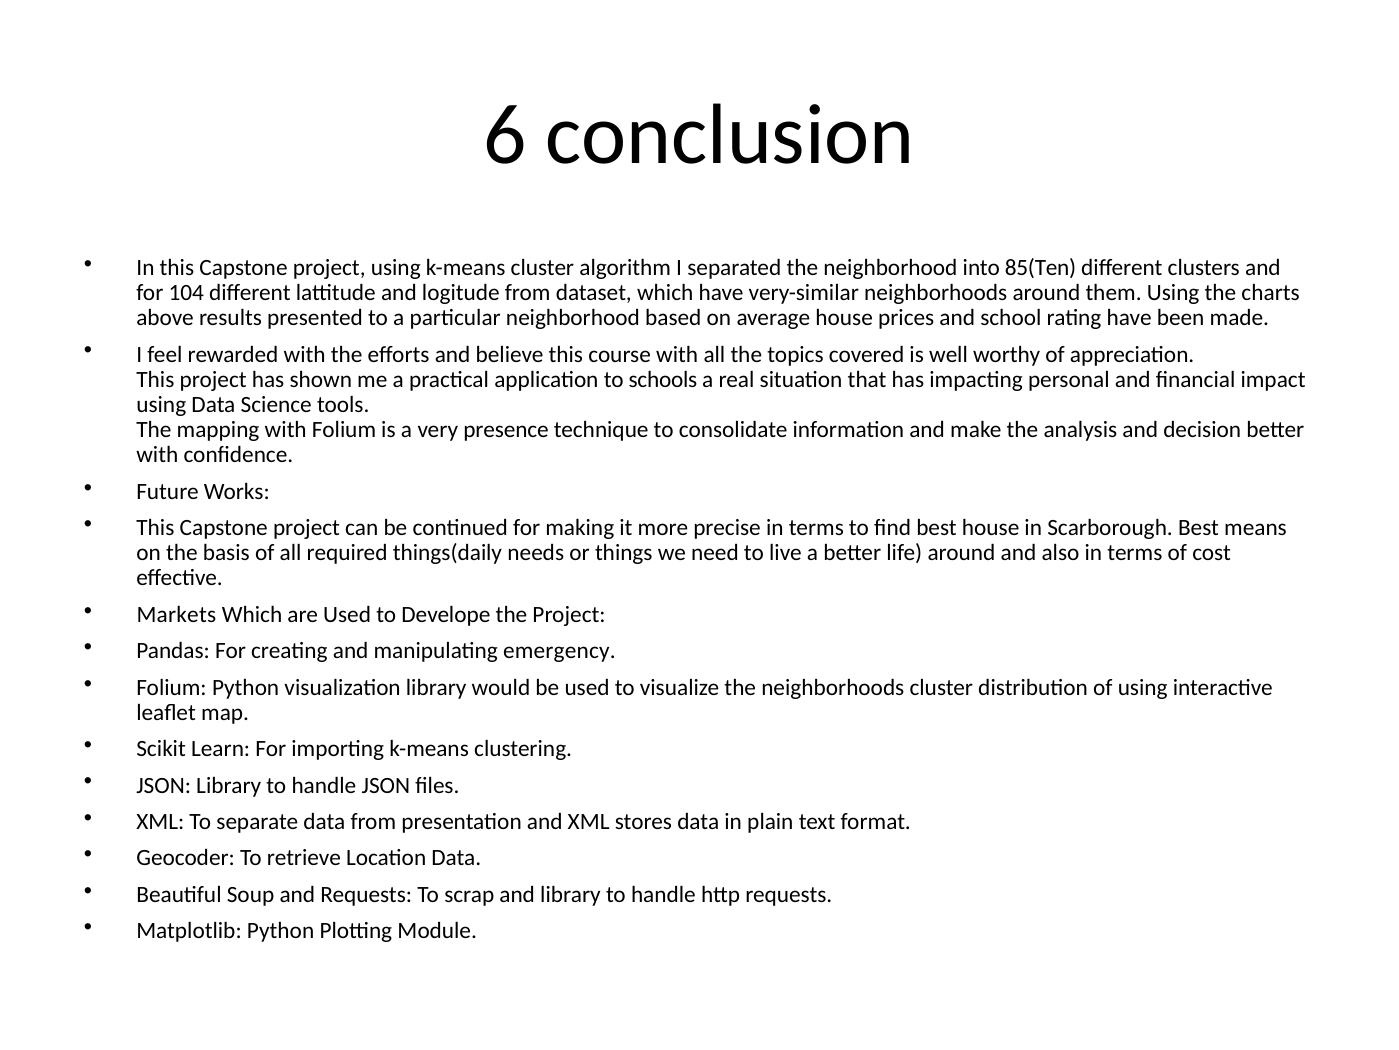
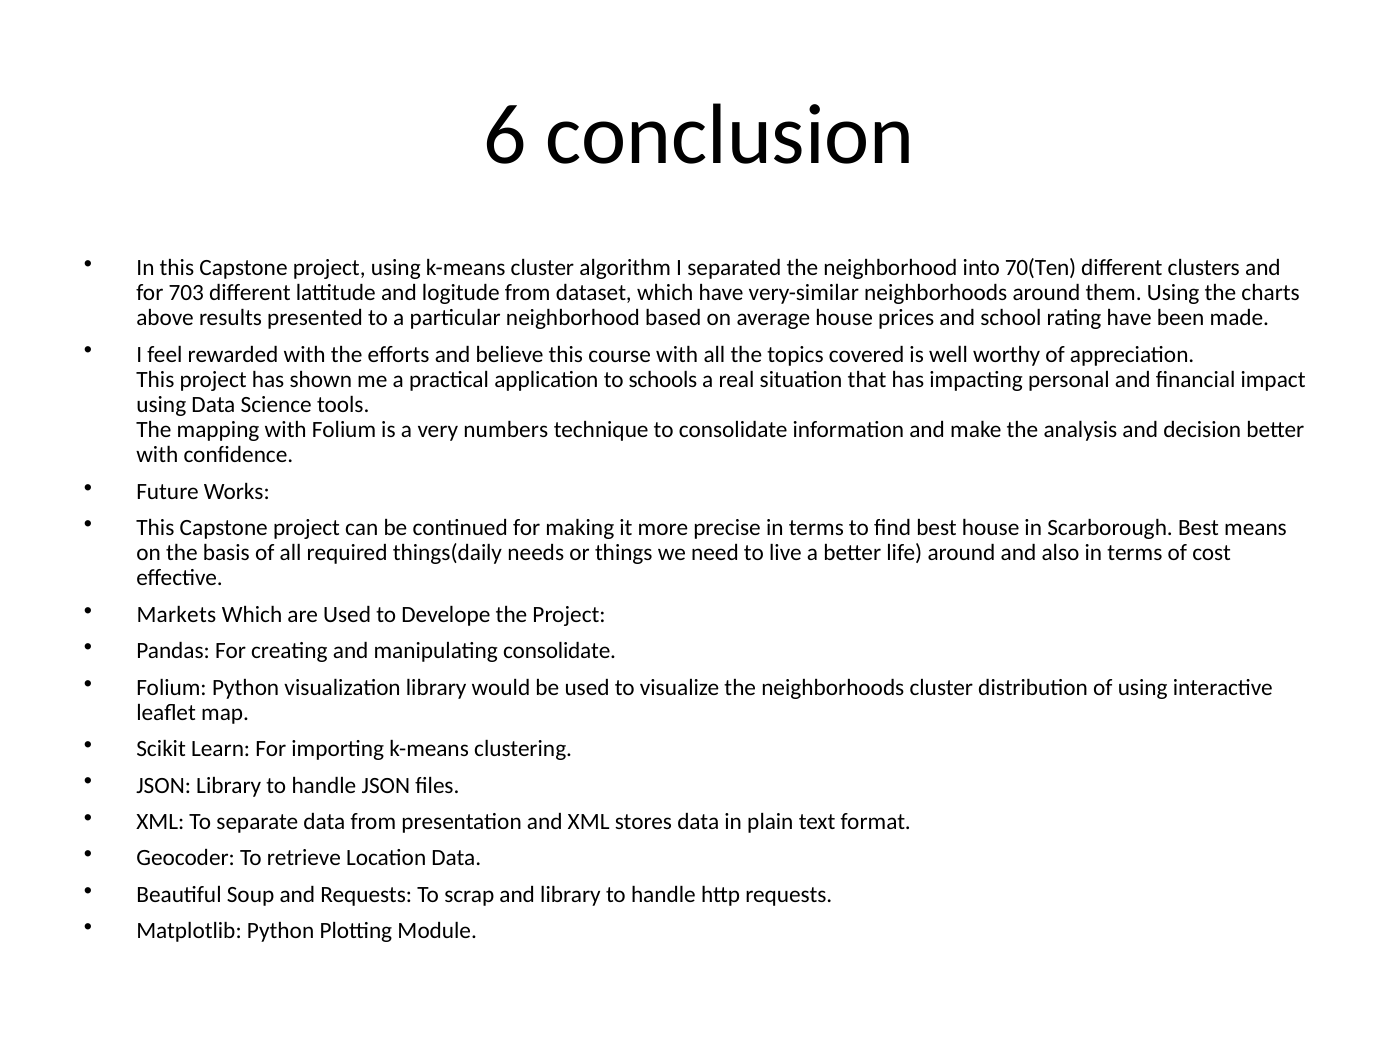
85(Ten: 85(Ten -> 70(Ten (1041, 267)
104: 104 -> 703 (186, 293)
presence: presence -> numbers (506, 430)
manipulating emergency: emergency -> consolidate (560, 651)
